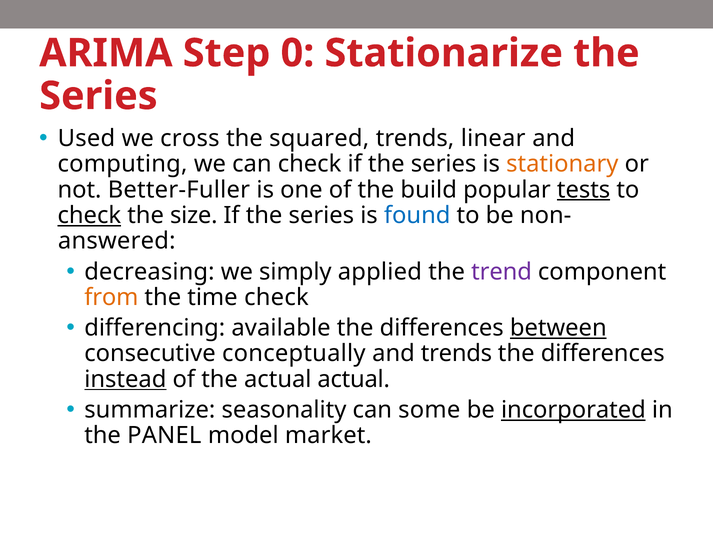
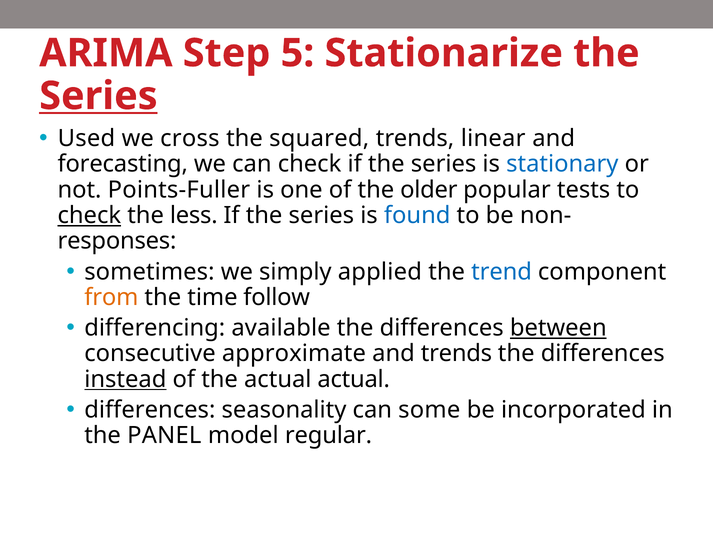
0: 0 -> 5 (297, 53)
Series underline: none -> present (98, 96)
computing: computing -> forecasting (123, 164)
stationary colour: orange -> blue (562, 164)
Better-Fuller: Better-Fuller -> Points-Fuller (179, 190)
build: build -> older (429, 190)
tests underline: present -> none (584, 190)
size: size -> less (194, 215)
answered: answered -> responses (117, 241)
decreasing: decreasing -> sometimes (149, 272)
trend colour: purple -> blue (502, 272)
time check: check -> follow (277, 297)
conceptually: conceptually -> approximate (294, 353)
summarize: summarize -> differences (150, 410)
incorporated underline: present -> none (573, 410)
market: market -> regular (328, 435)
